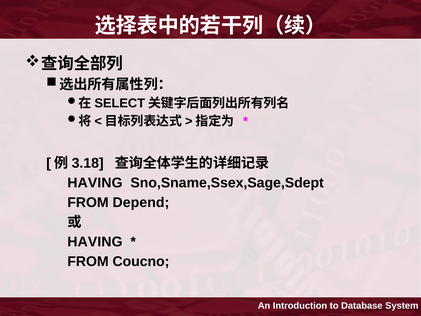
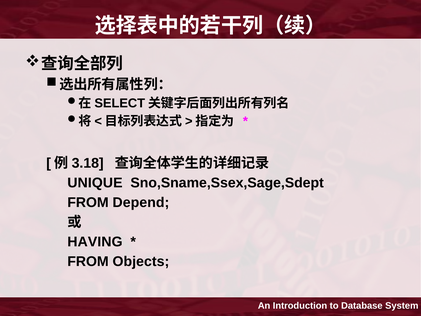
HAVING: HAVING -> UNIQUE (95, 183)
Coucno: Coucno -> Objects (141, 261)
